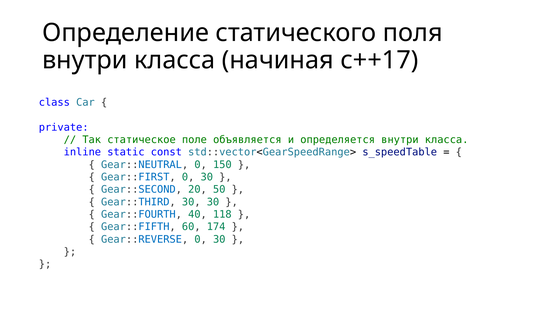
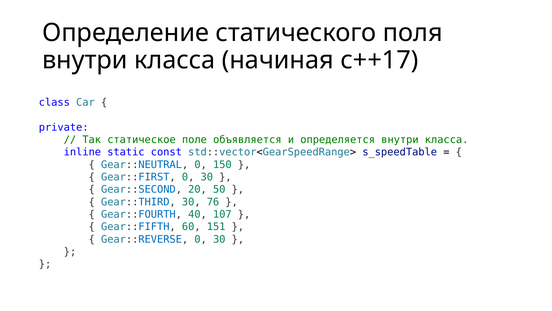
30 30: 30 -> 76 (213, 202)
118: 118 -> 107 (222, 214)
174: 174 -> 151 (216, 226)
